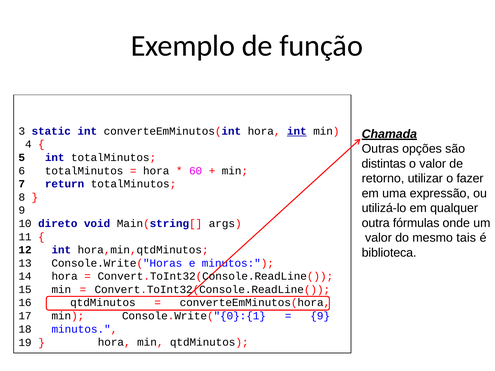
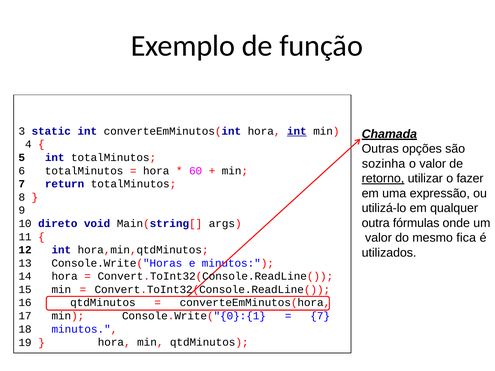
distintas: distintas -> sozinha (384, 164)
retorno underline: none -> present (383, 179)
tais: tais -> fica (466, 238)
biblioteca: biblioteca -> utilizados (389, 253)
9: 9 -> 7 (320, 316)
